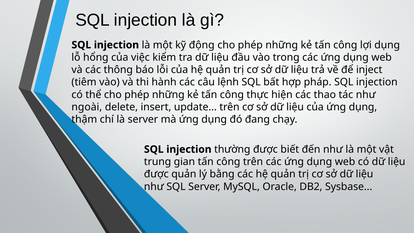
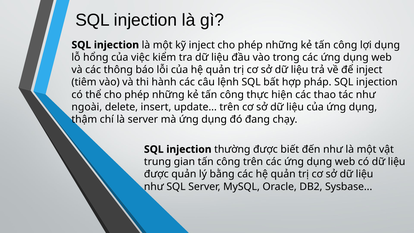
kỹ động: động -> inject (202, 45)
